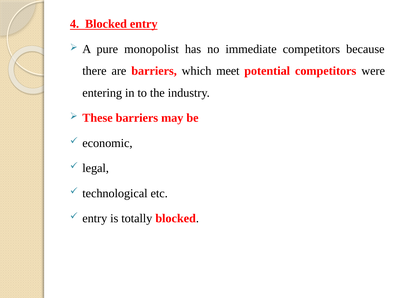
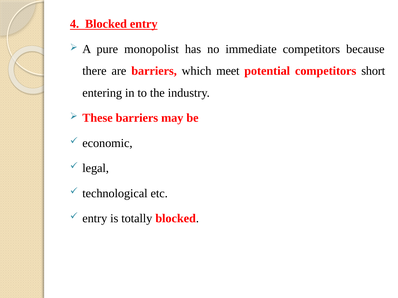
were: were -> short (373, 71)
